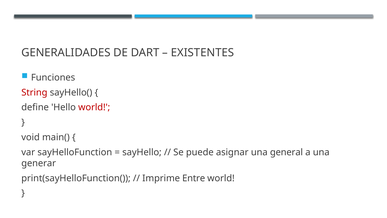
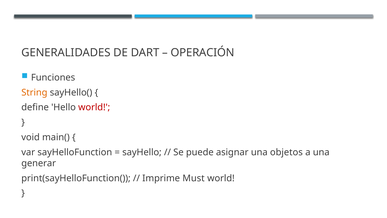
EXISTENTES: EXISTENTES -> OPERACIÓN (203, 53)
String colour: red -> orange (34, 92)
general: general -> objetos (286, 152)
Entre: Entre -> Must (194, 178)
